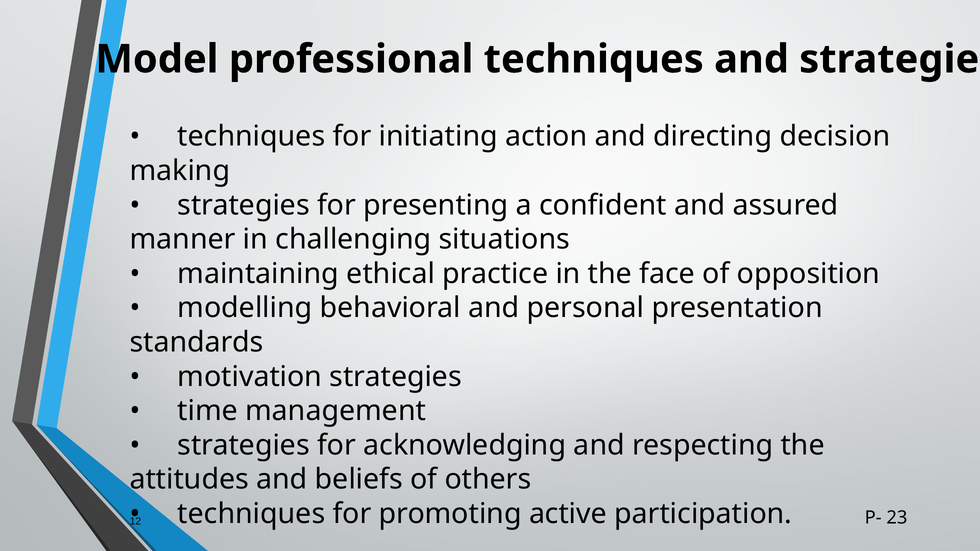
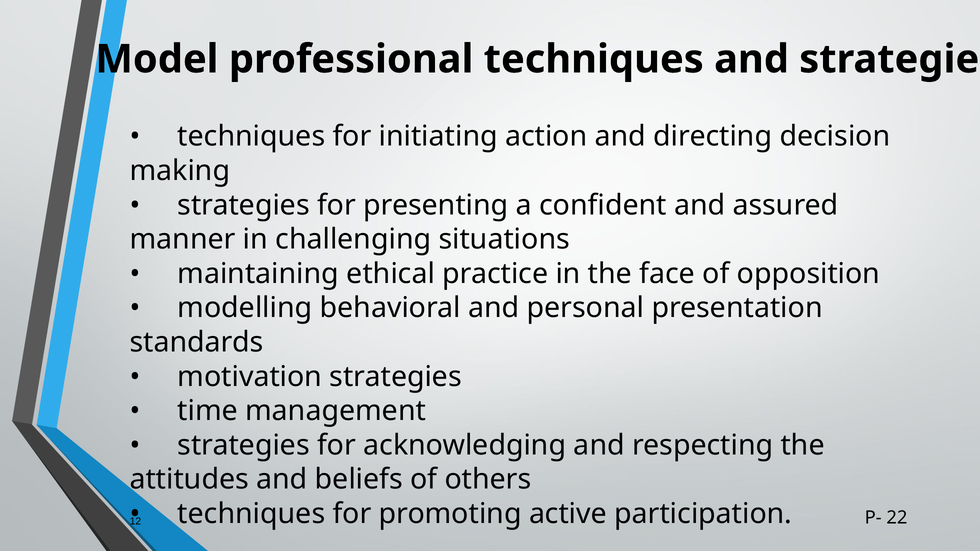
23: 23 -> 22 (897, 518)
